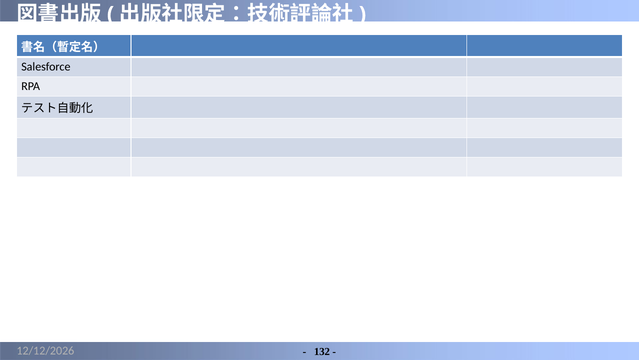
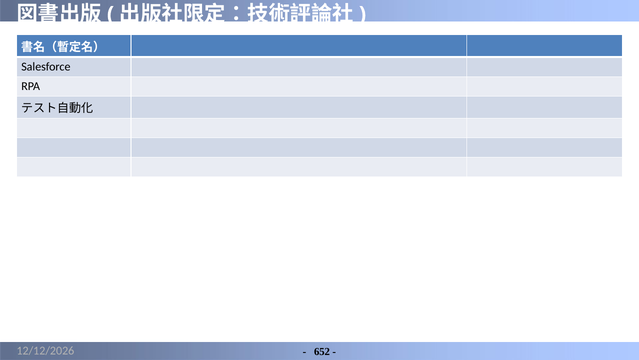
132: 132 -> 652 (322, 351)
